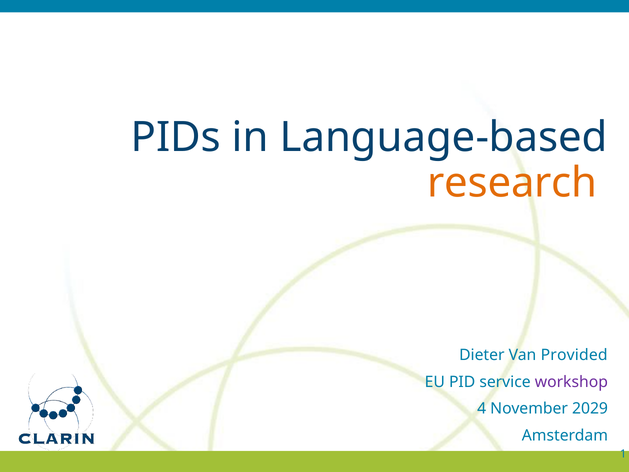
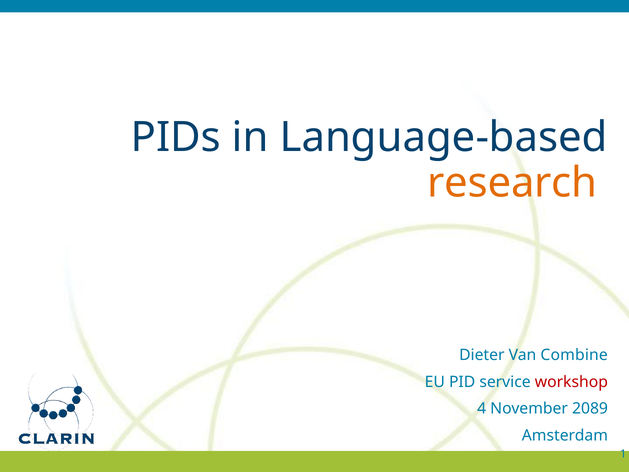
Provided: Provided -> Combine (574, 355)
workshop colour: purple -> red (571, 382)
2029: 2029 -> 2089 (590, 409)
